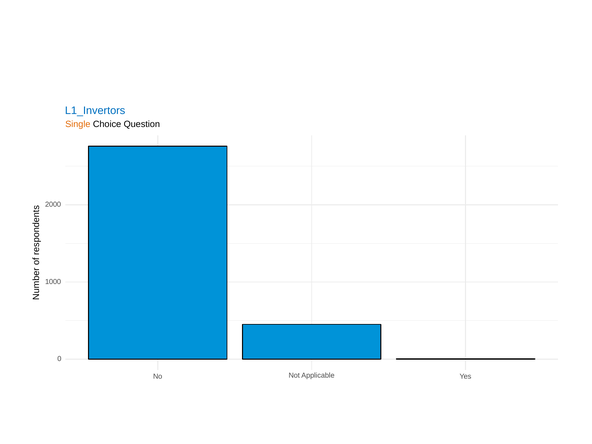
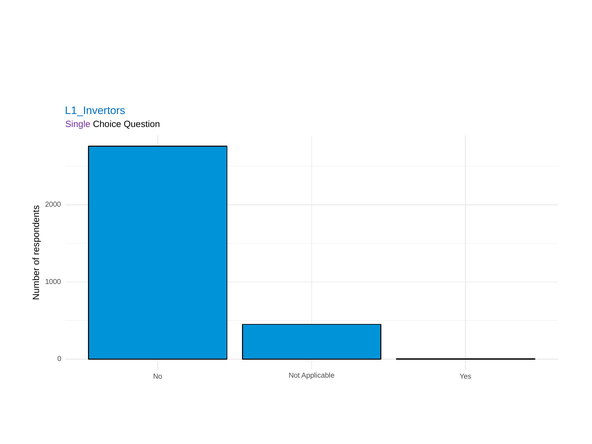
Single colour: orange -> purple (78, 124)
